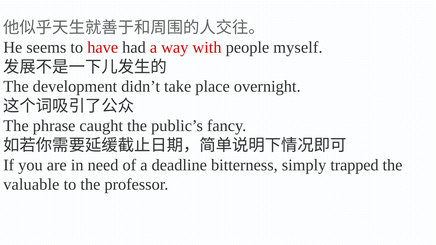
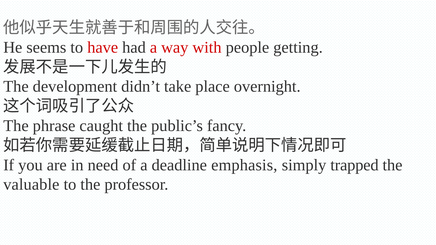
myself: myself -> getting (298, 47)
bitterness: bitterness -> emphasis (244, 165)
